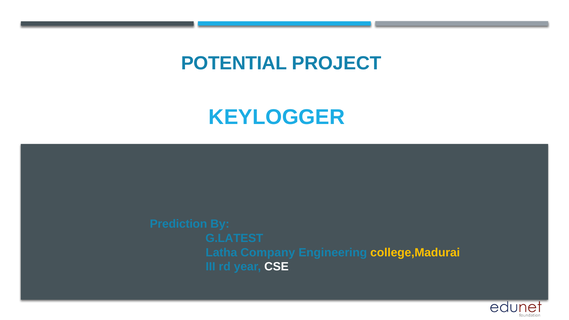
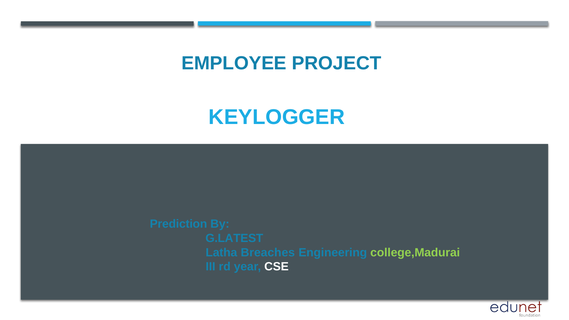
POTENTIAL: POTENTIAL -> EMPLOYEE (234, 63)
Company: Company -> Breaches (268, 253)
college,Madurai colour: yellow -> light green (415, 253)
